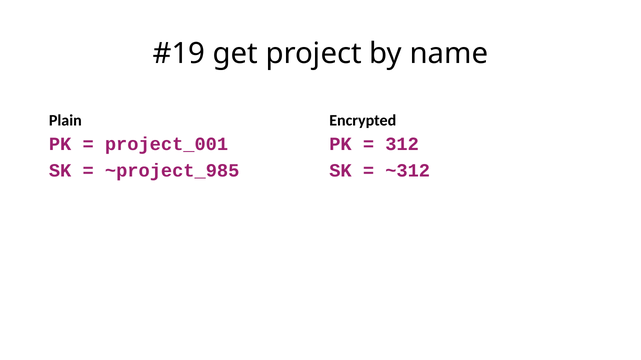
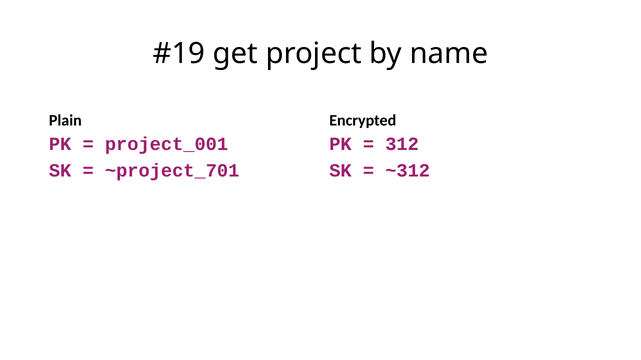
~project_985: ~project_985 -> ~project_701 (172, 171)
